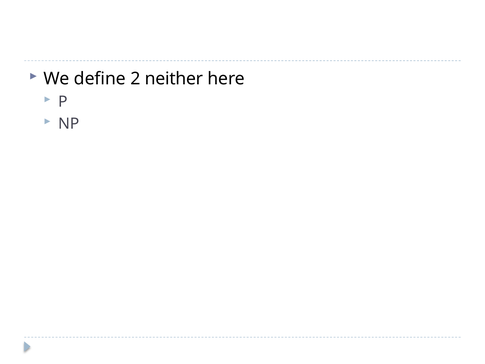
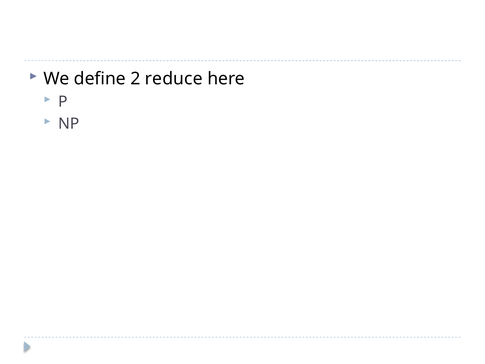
neither: neither -> reduce (174, 79)
